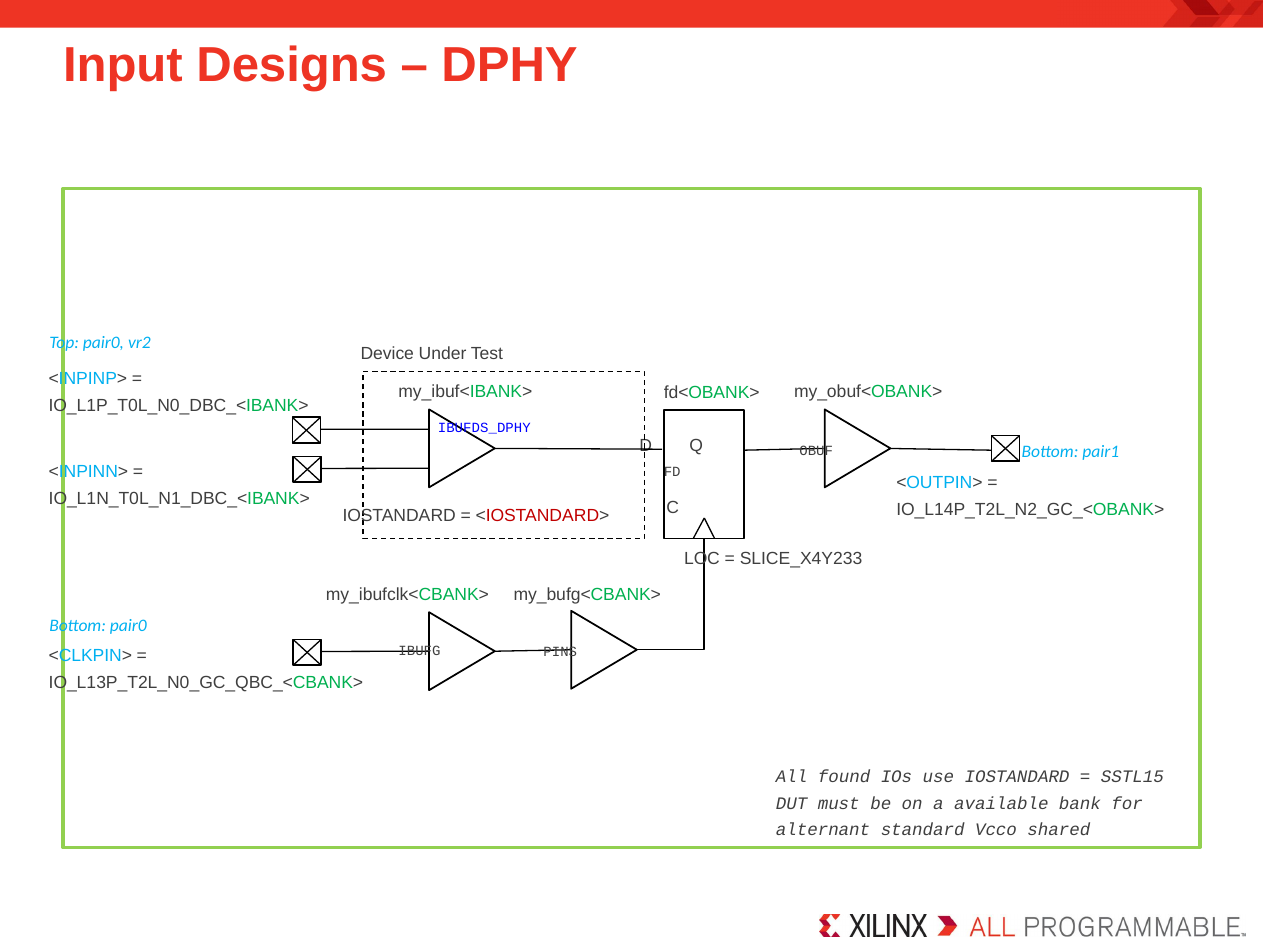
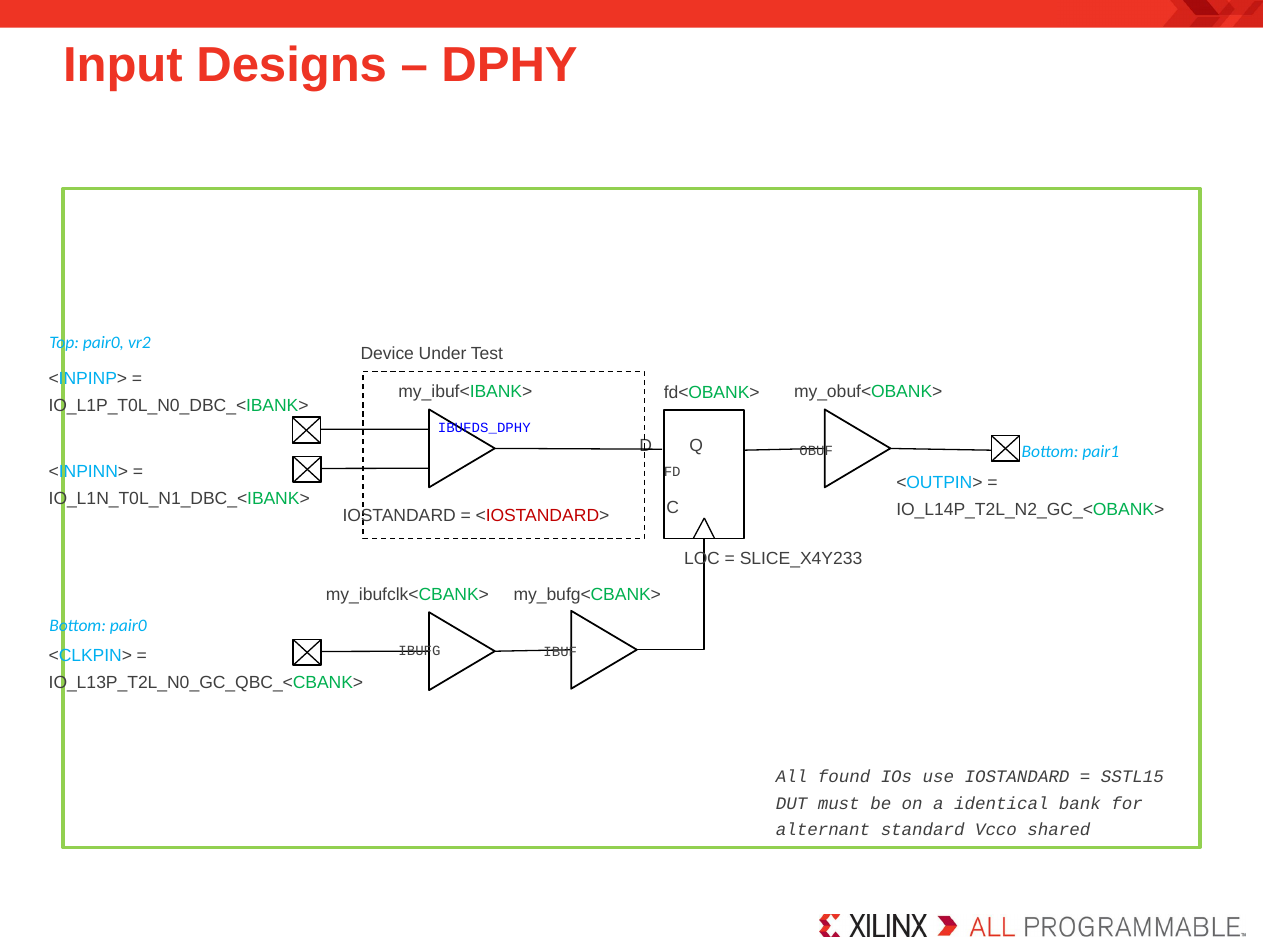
PINS: PINS -> IBUF (560, 652)
available: available -> identical (1001, 803)
